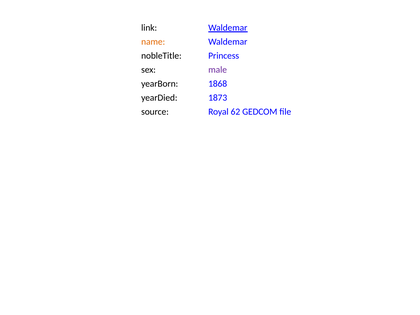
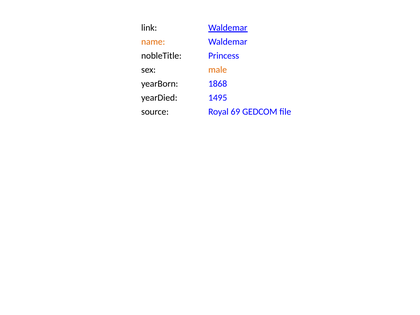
male colour: purple -> orange (218, 70)
1873: 1873 -> 1495 (218, 98)
62: 62 -> 69 (235, 112)
